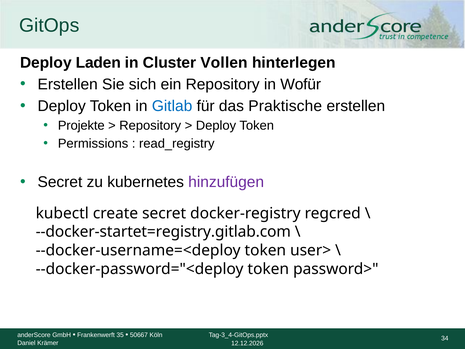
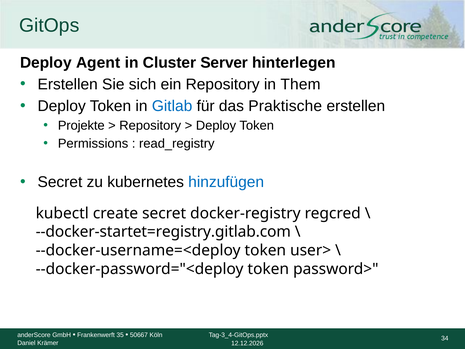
Laden: Laden -> Agent (98, 63)
Vollen: Vollen -> Server (224, 63)
Wofür: Wofür -> Them (300, 84)
hinzufügen colour: purple -> blue (226, 182)
